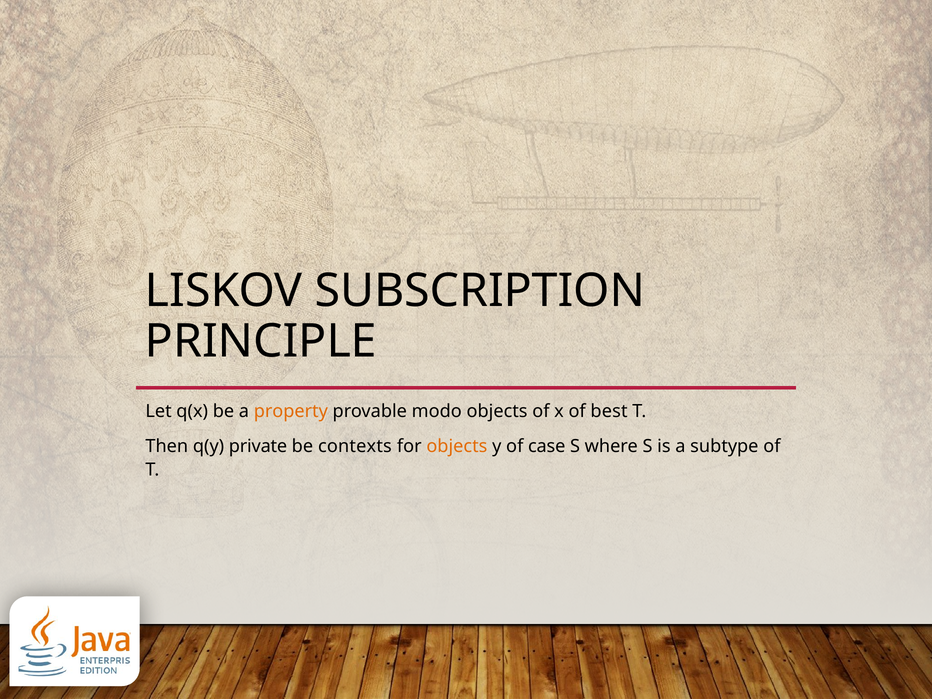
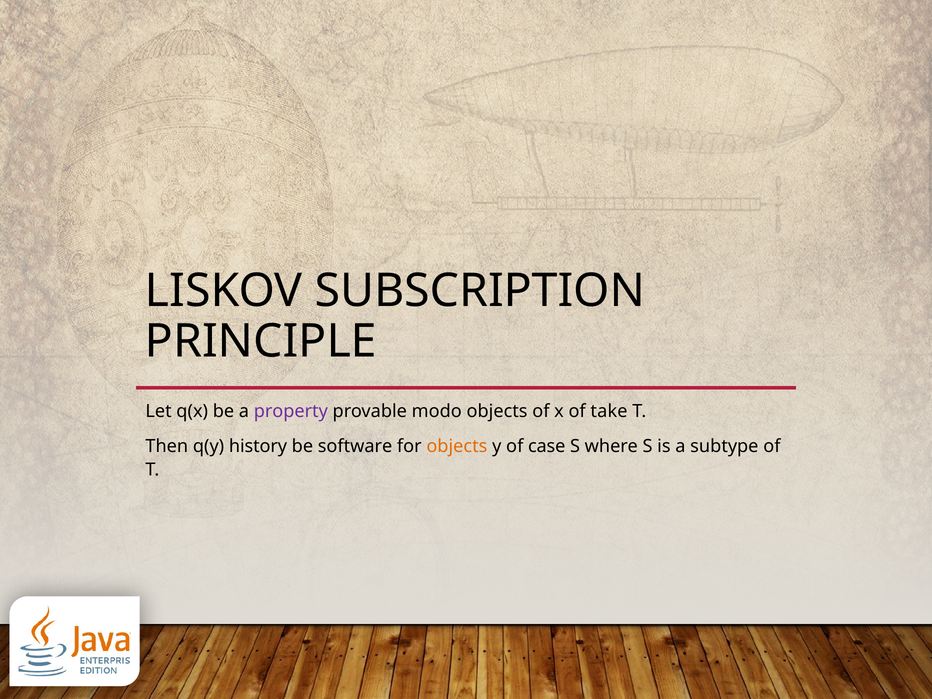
property colour: orange -> purple (291, 411)
best: best -> take (609, 411)
private: private -> history (258, 446)
contexts: contexts -> software (355, 446)
